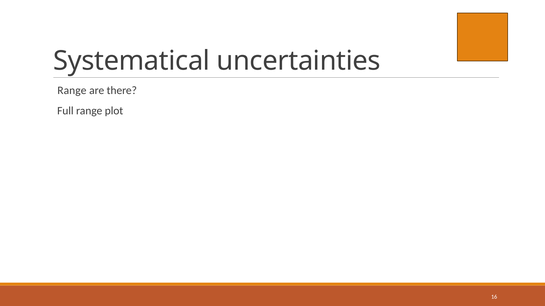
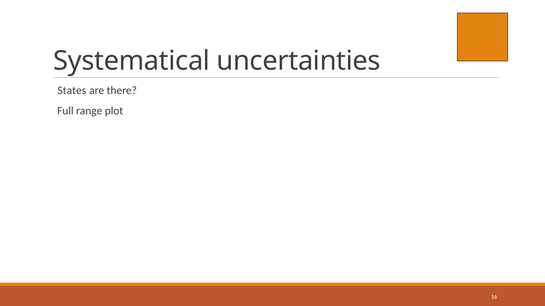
Range: Range -> States (72, 91)
